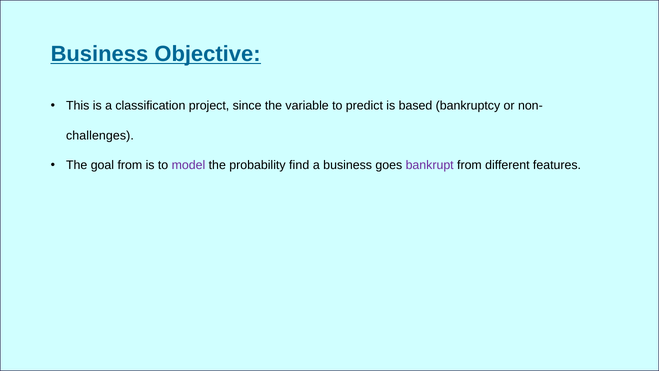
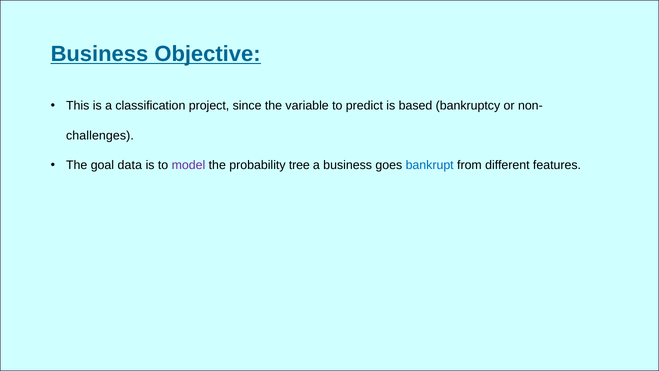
goal from: from -> data (130, 165)
find: find -> tree (299, 165)
bankrupt colour: purple -> blue (430, 165)
